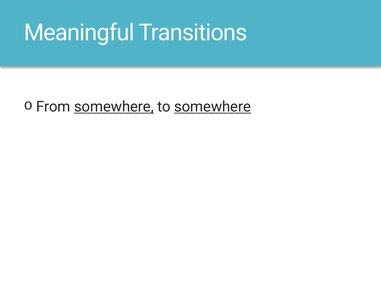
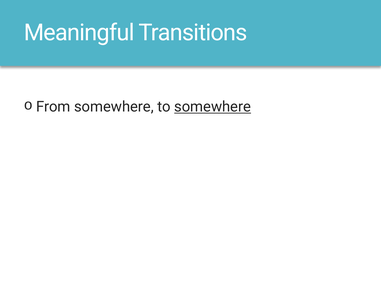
somewhere underline: present -> none (114, 107)
